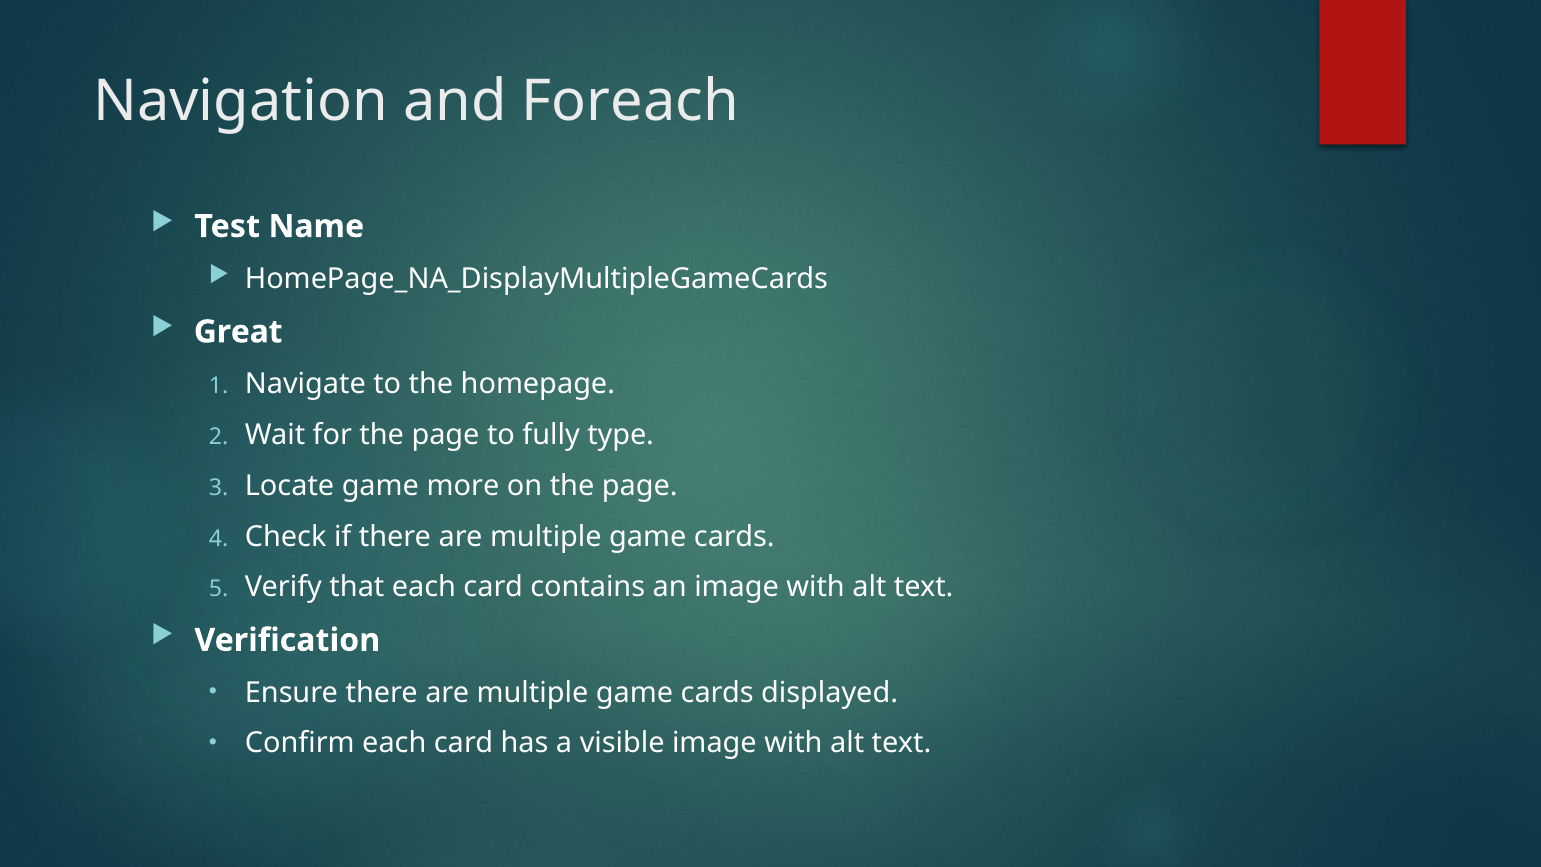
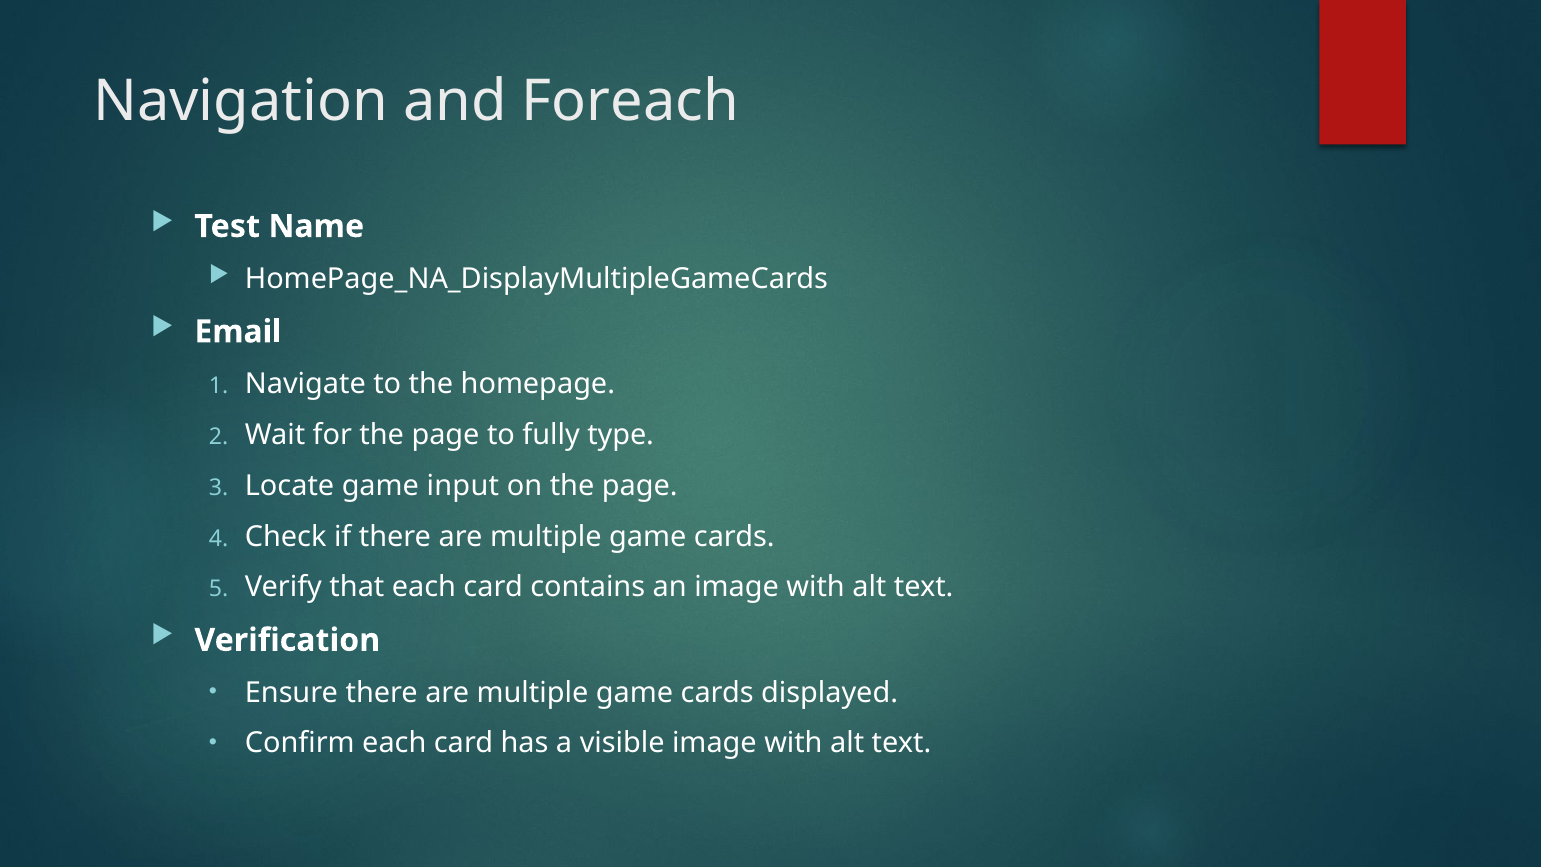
Great: Great -> Email (238, 332)
more: more -> input (463, 486)
